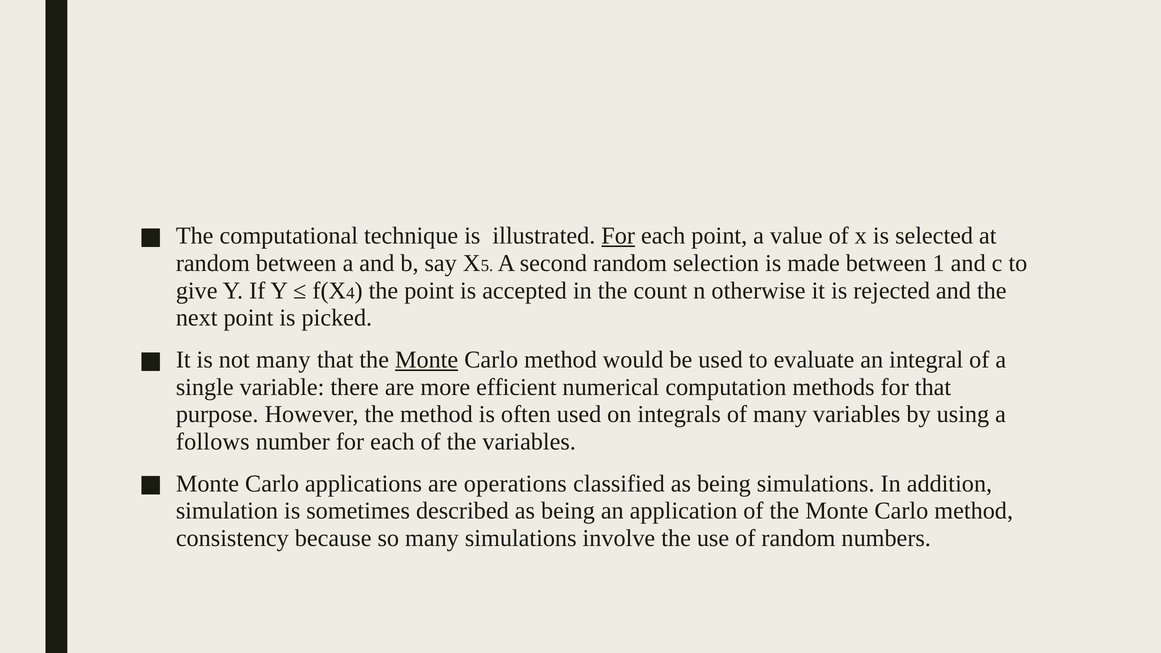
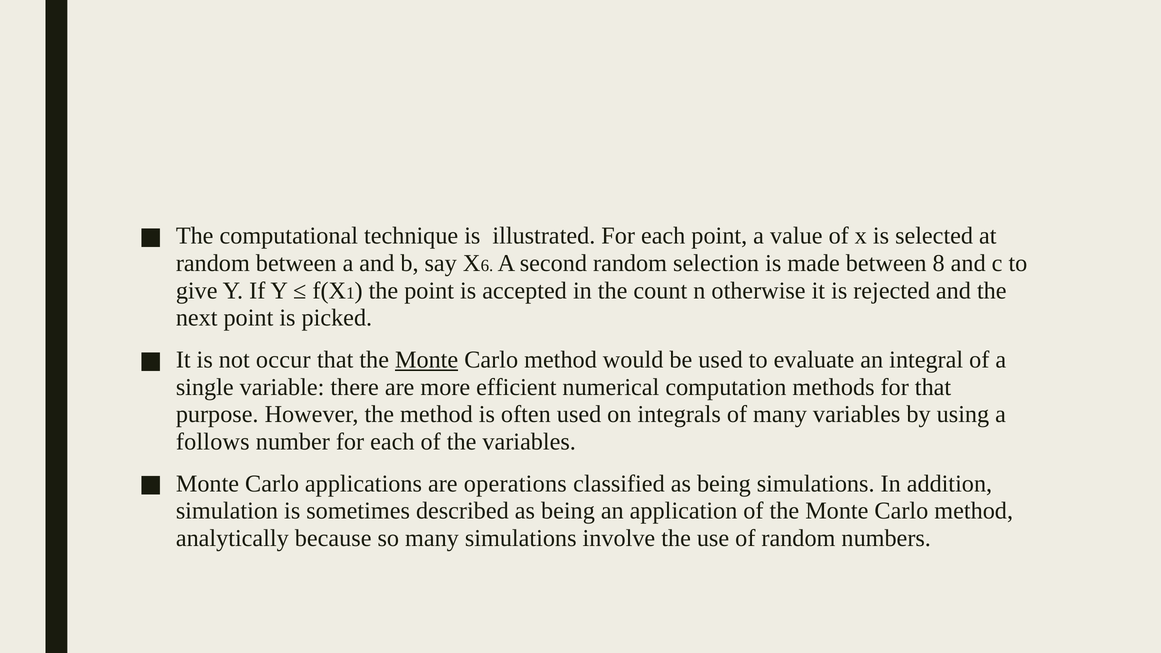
For underline: present -> none (618, 236)
5: 5 -> 6 (487, 266)
1: 1 -> 8 (939, 263)
4: 4 -> 1 (350, 293)
not many: many -> occur (283, 360)
consistency: consistency -> analytically (232, 538)
